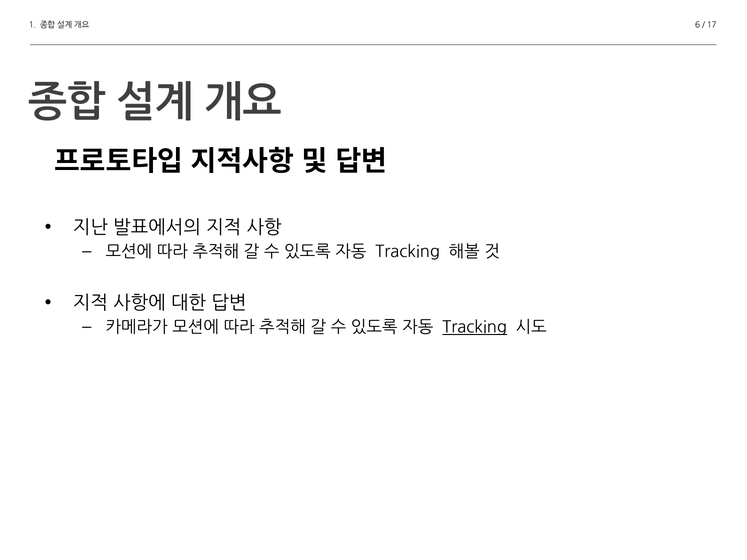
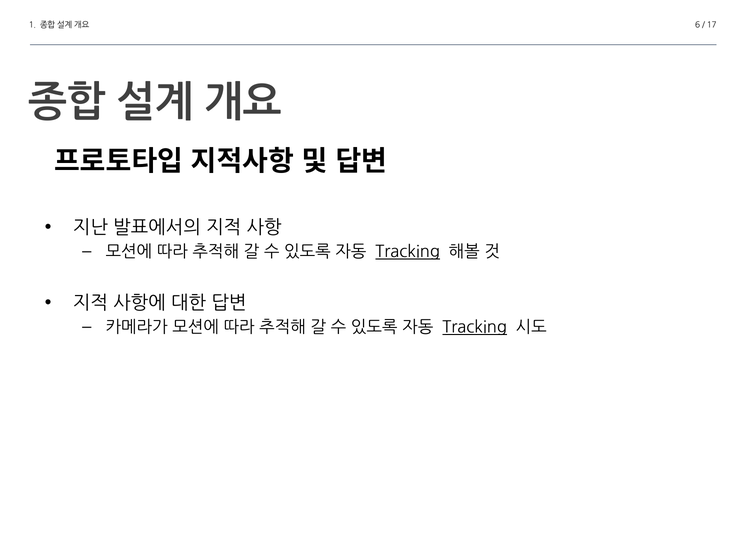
Tracking underline: none -> present (408, 252)
